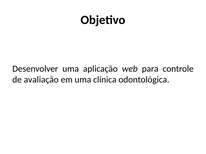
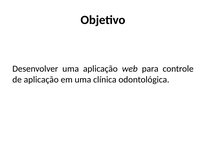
de avaliação: avaliação -> aplicação (41, 80)
